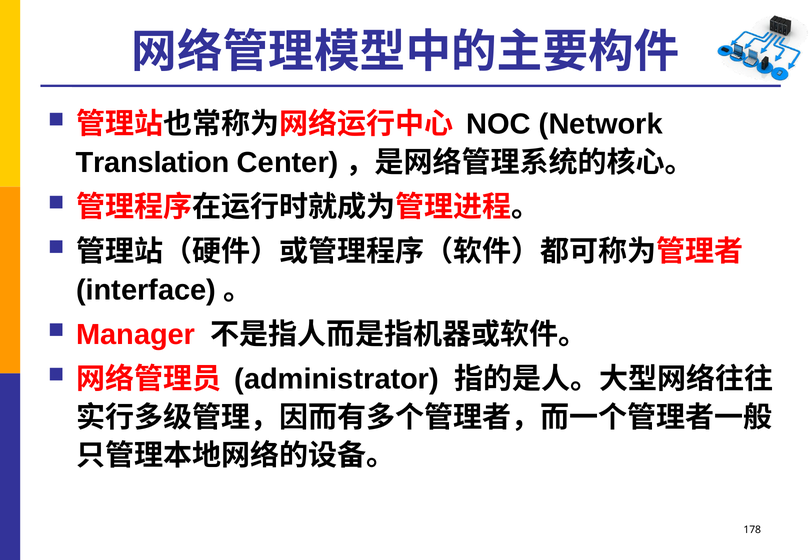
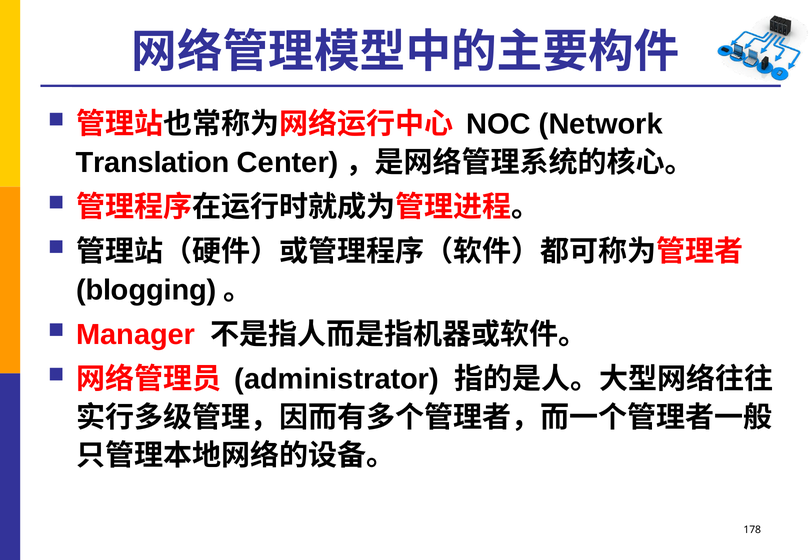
interface: interface -> blogging (146, 290)
